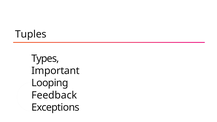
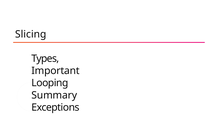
Tuples: Tuples -> Slicing (31, 34)
Feedback: Feedback -> Summary (54, 95)
